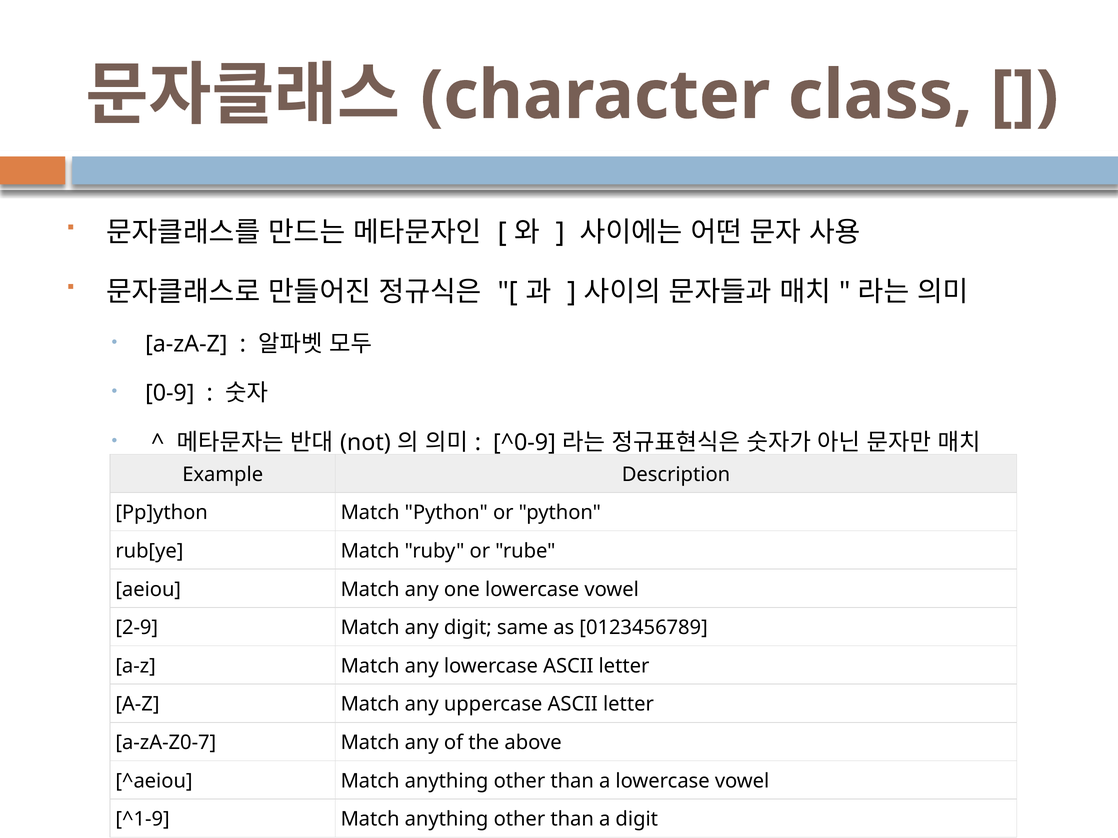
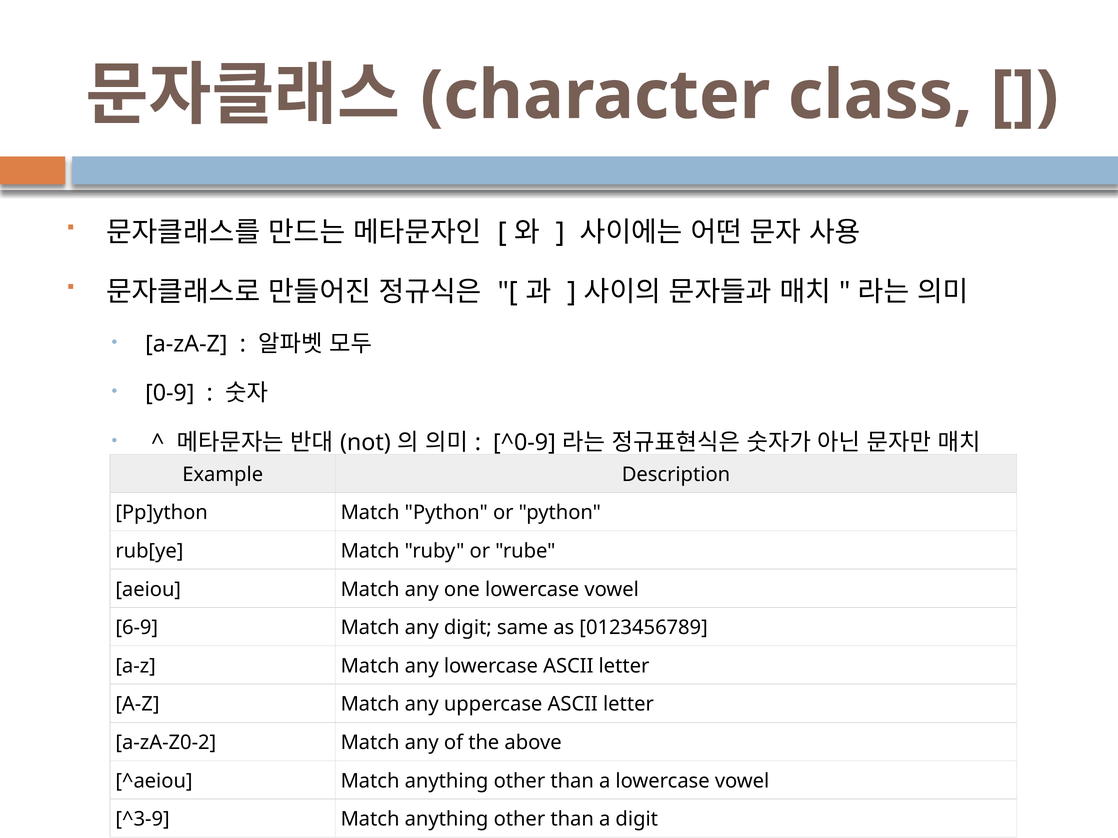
2-9: 2-9 -> 6-9 (137, 628)
a-zA-Z0-7: a-zA-Z0-7 -> a-zA-Z0-2 (166, 743)
^1-9: ^1-9 -> ^3-9 (143, 820)
